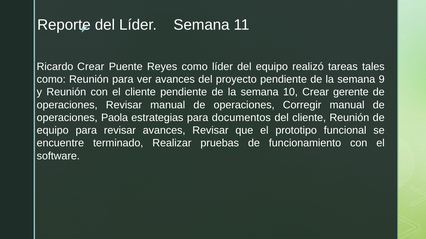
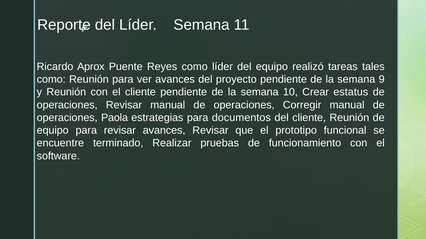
Ricardo Crear: Crear -> Aprox (91, 67)
gerente: gerente -> estatus (351, 92)
